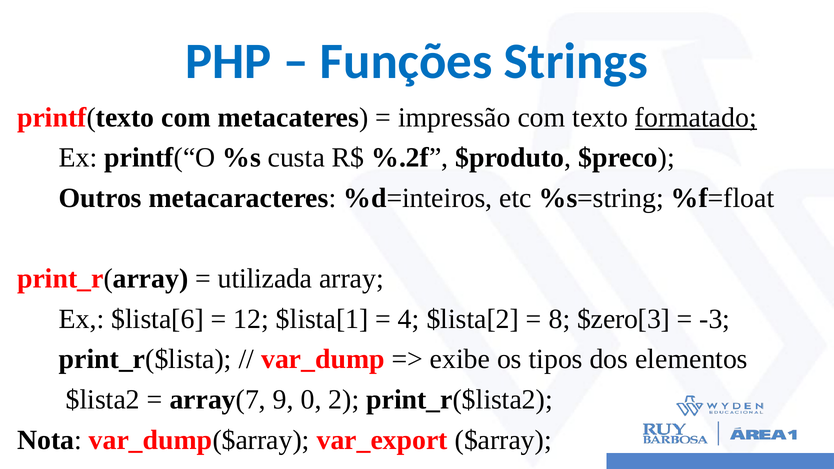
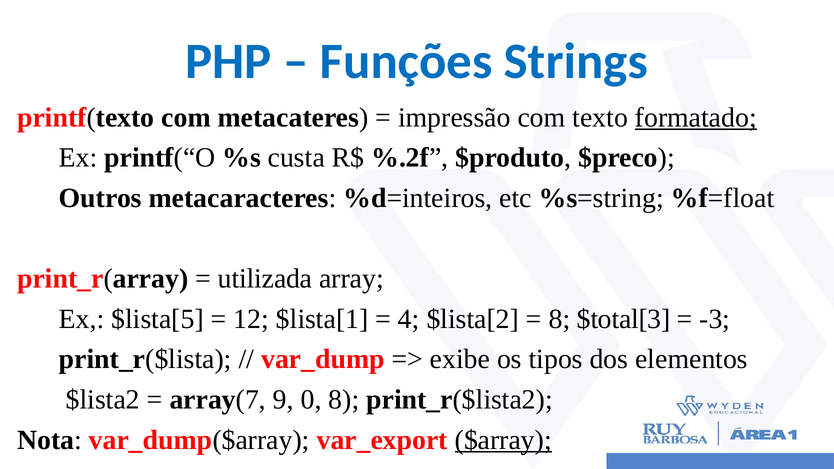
$lista[6: $lista[6 -> $lista[5 (158, 319)
$zero[3: $zero[3 -> $total[3 (624, 319)
0 2: 2 -> 8 (344, 400)
$array underline: none -> present (503, 440)
